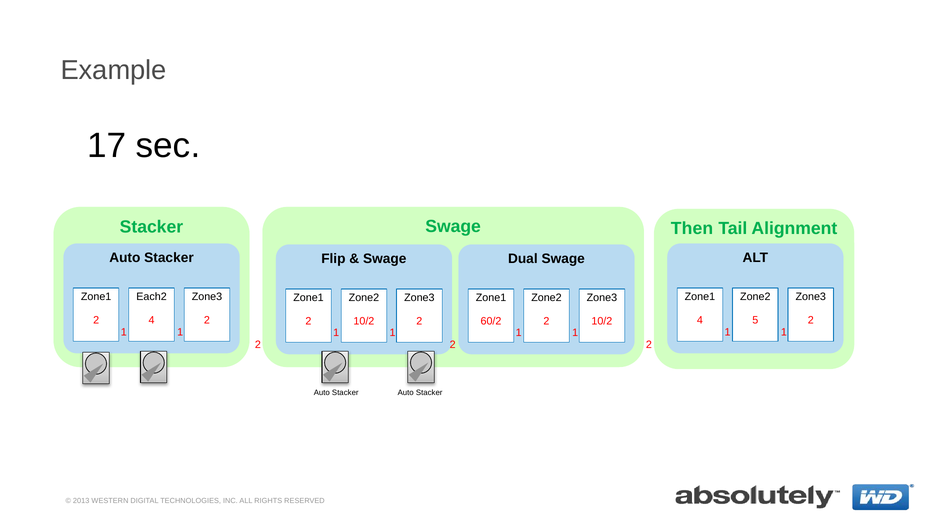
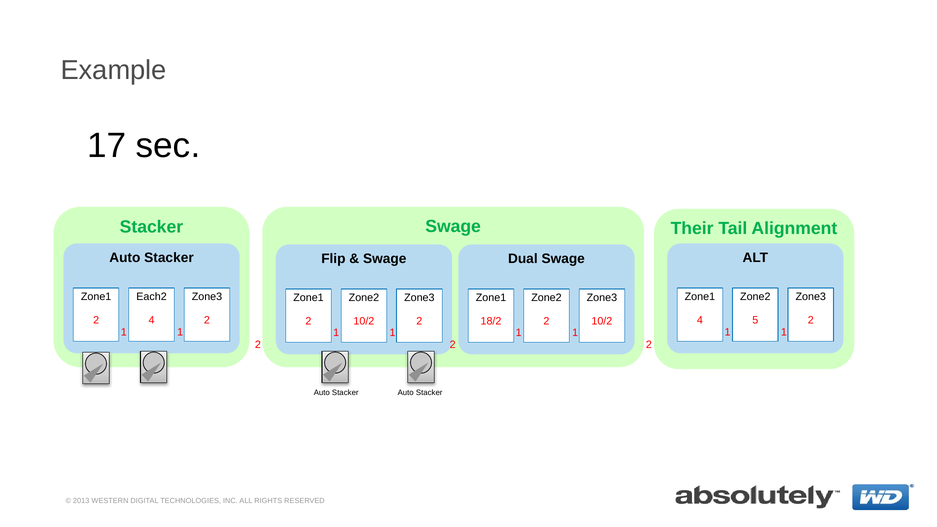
Then: Then -> Their (692, 229)
60/2: 60/2 -> 18/2 (491, 321)
